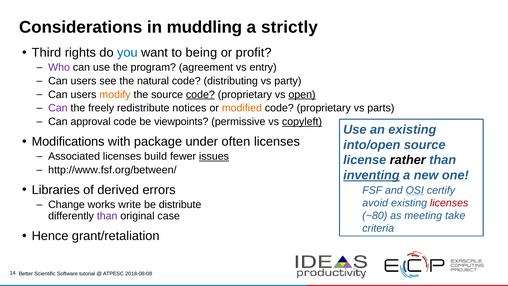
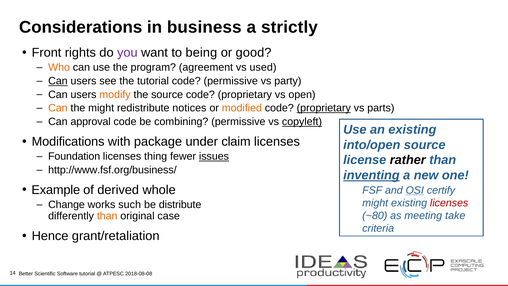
muddling: muddling -> business (204, 27)
Third: Third -> Front (47, 53)
you colour: blue -> purple (127, 53)
profit: profit -> good (254, 53)
Who colour: purple -> orange (59, 67)
entry: entry -> used (263, 67)
Can underline: none -> present (58, 81)
the natural: natural -> tutorial (153, 81)
code distributing: distributing -> permissive (231, 81)
code underline: present -> none (200, 95)
open underline: present -> none (302, 95)
Can colour: purple -> orange (58, 108)
the freely: freely -> might (101, 108)
proprietary underline: none -> present (324, 108)
viewpoints: viewpoints -> combining (181, 122)
often: often -> claim (236, 142)
Associated: Associated -> Foundation (74, 156)
build: build -> thing (156, 156)
http://www.fsf.org/between/: http://www.fsf.org/between/ -> http://www.fsf.org/business/ (112, 170)
Libraries: Libraries -> Example (56, 190)
errors: errors -> whole (159, 190)
avoid: avoid -> might (375, 203)
write: write -> such (130, 205)
than colour: purple -> orange (107, 216)
